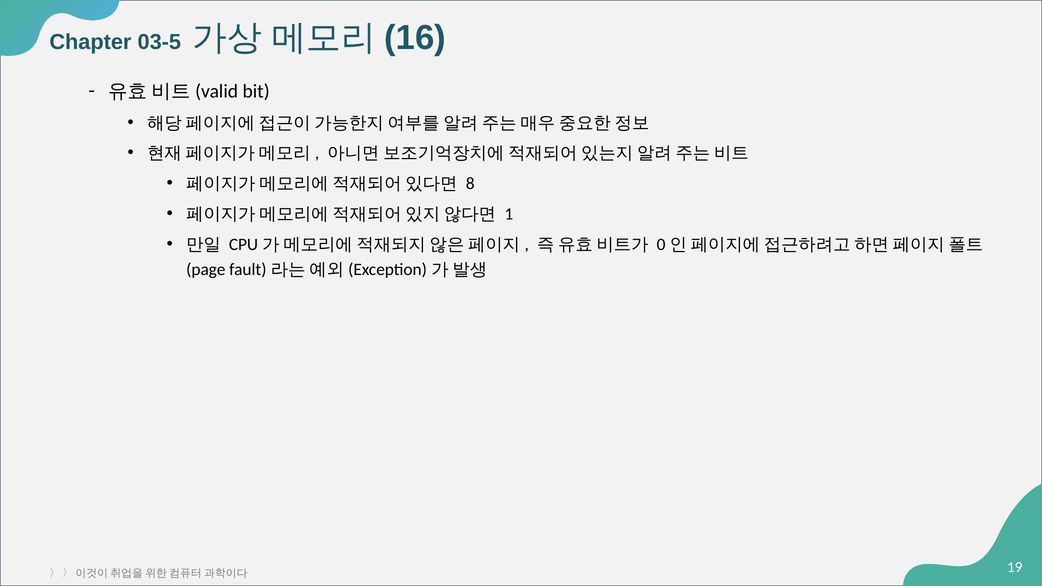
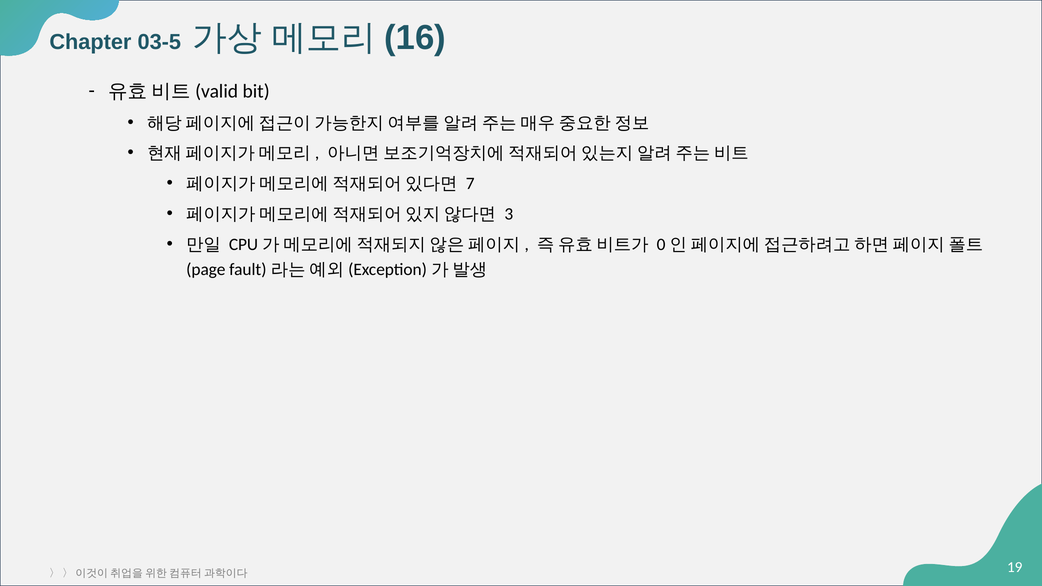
8: 8 -> 7 (470, 184)
1: 1 -> 3 (509, 214)
